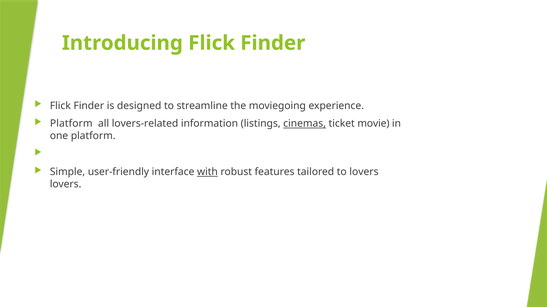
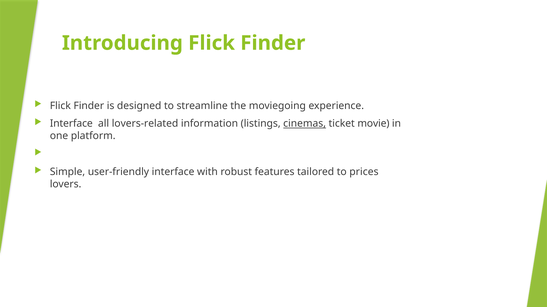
Platform: Platform -> Interface (71, 124)
with underline: present -> none (207, 172)
to lovers: lovers -> prices (364, 172)
